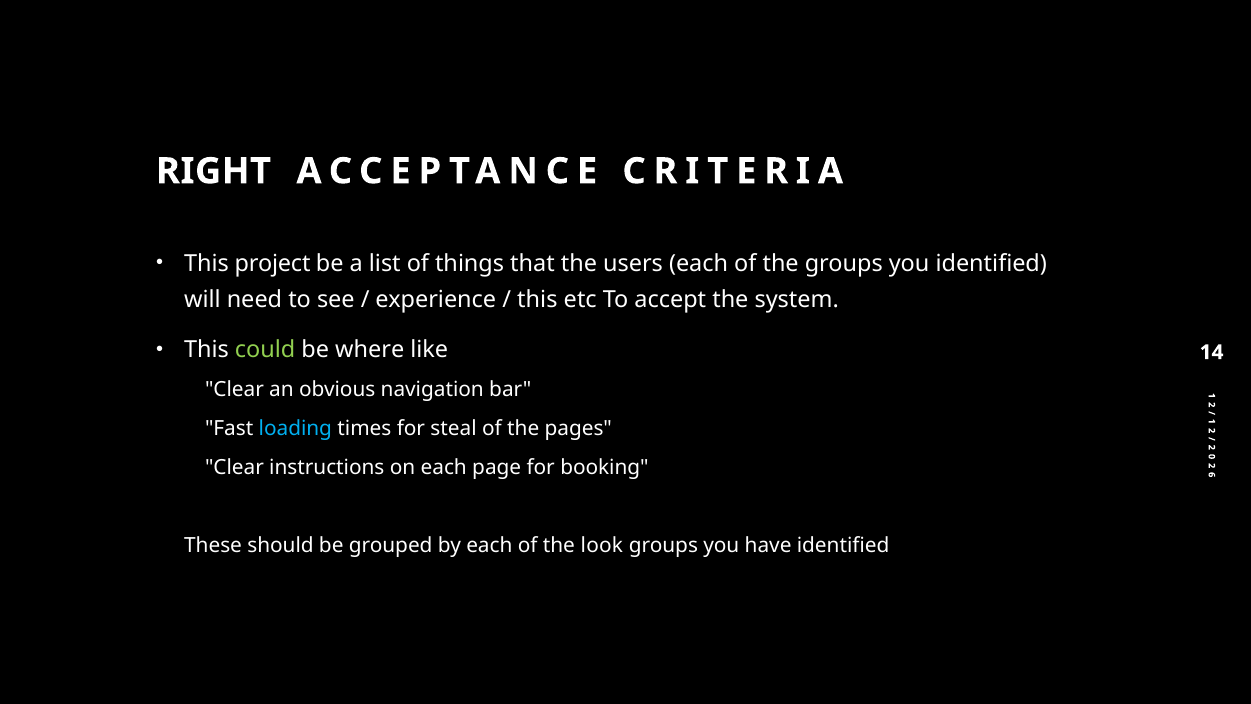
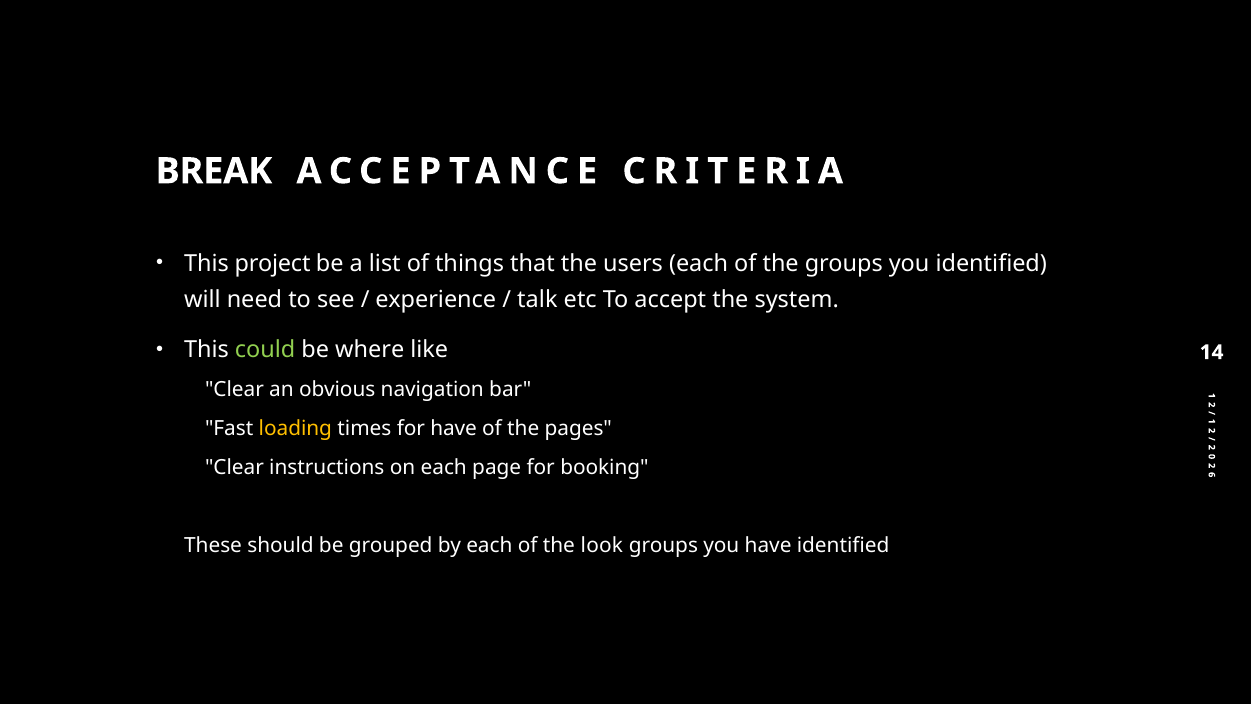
RIGHT: RIGHT -> BREAK (214, 171)
this: this -> talk (537, 300)
loading colour: light blue -> yellow (295, 429)
for steal: steal -> have (454, 429)
